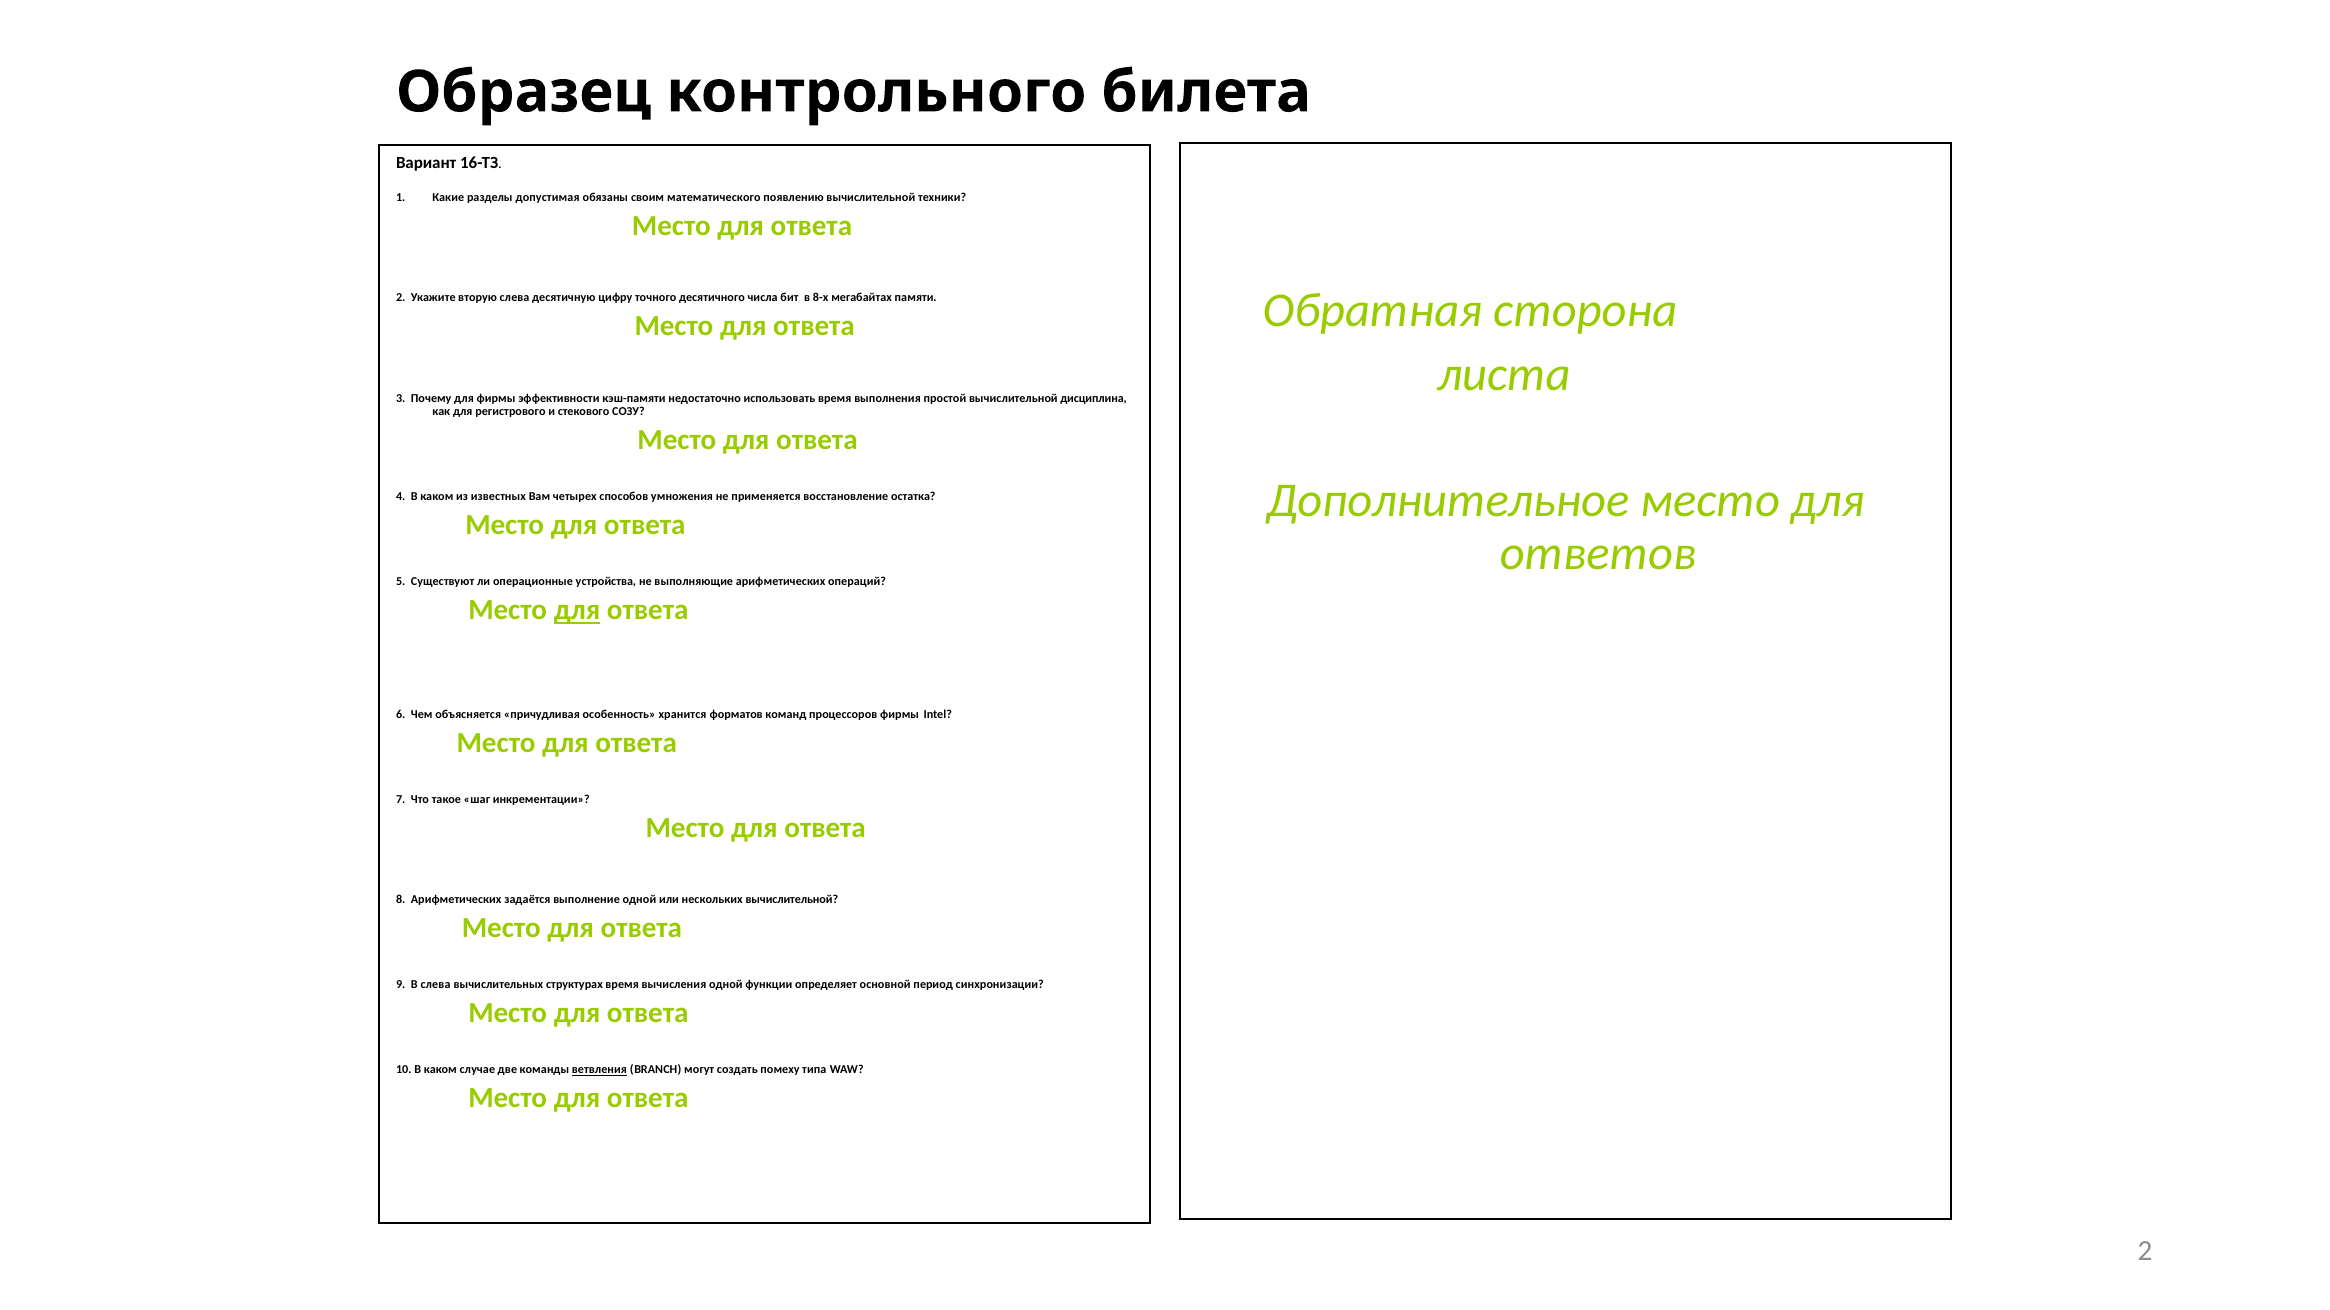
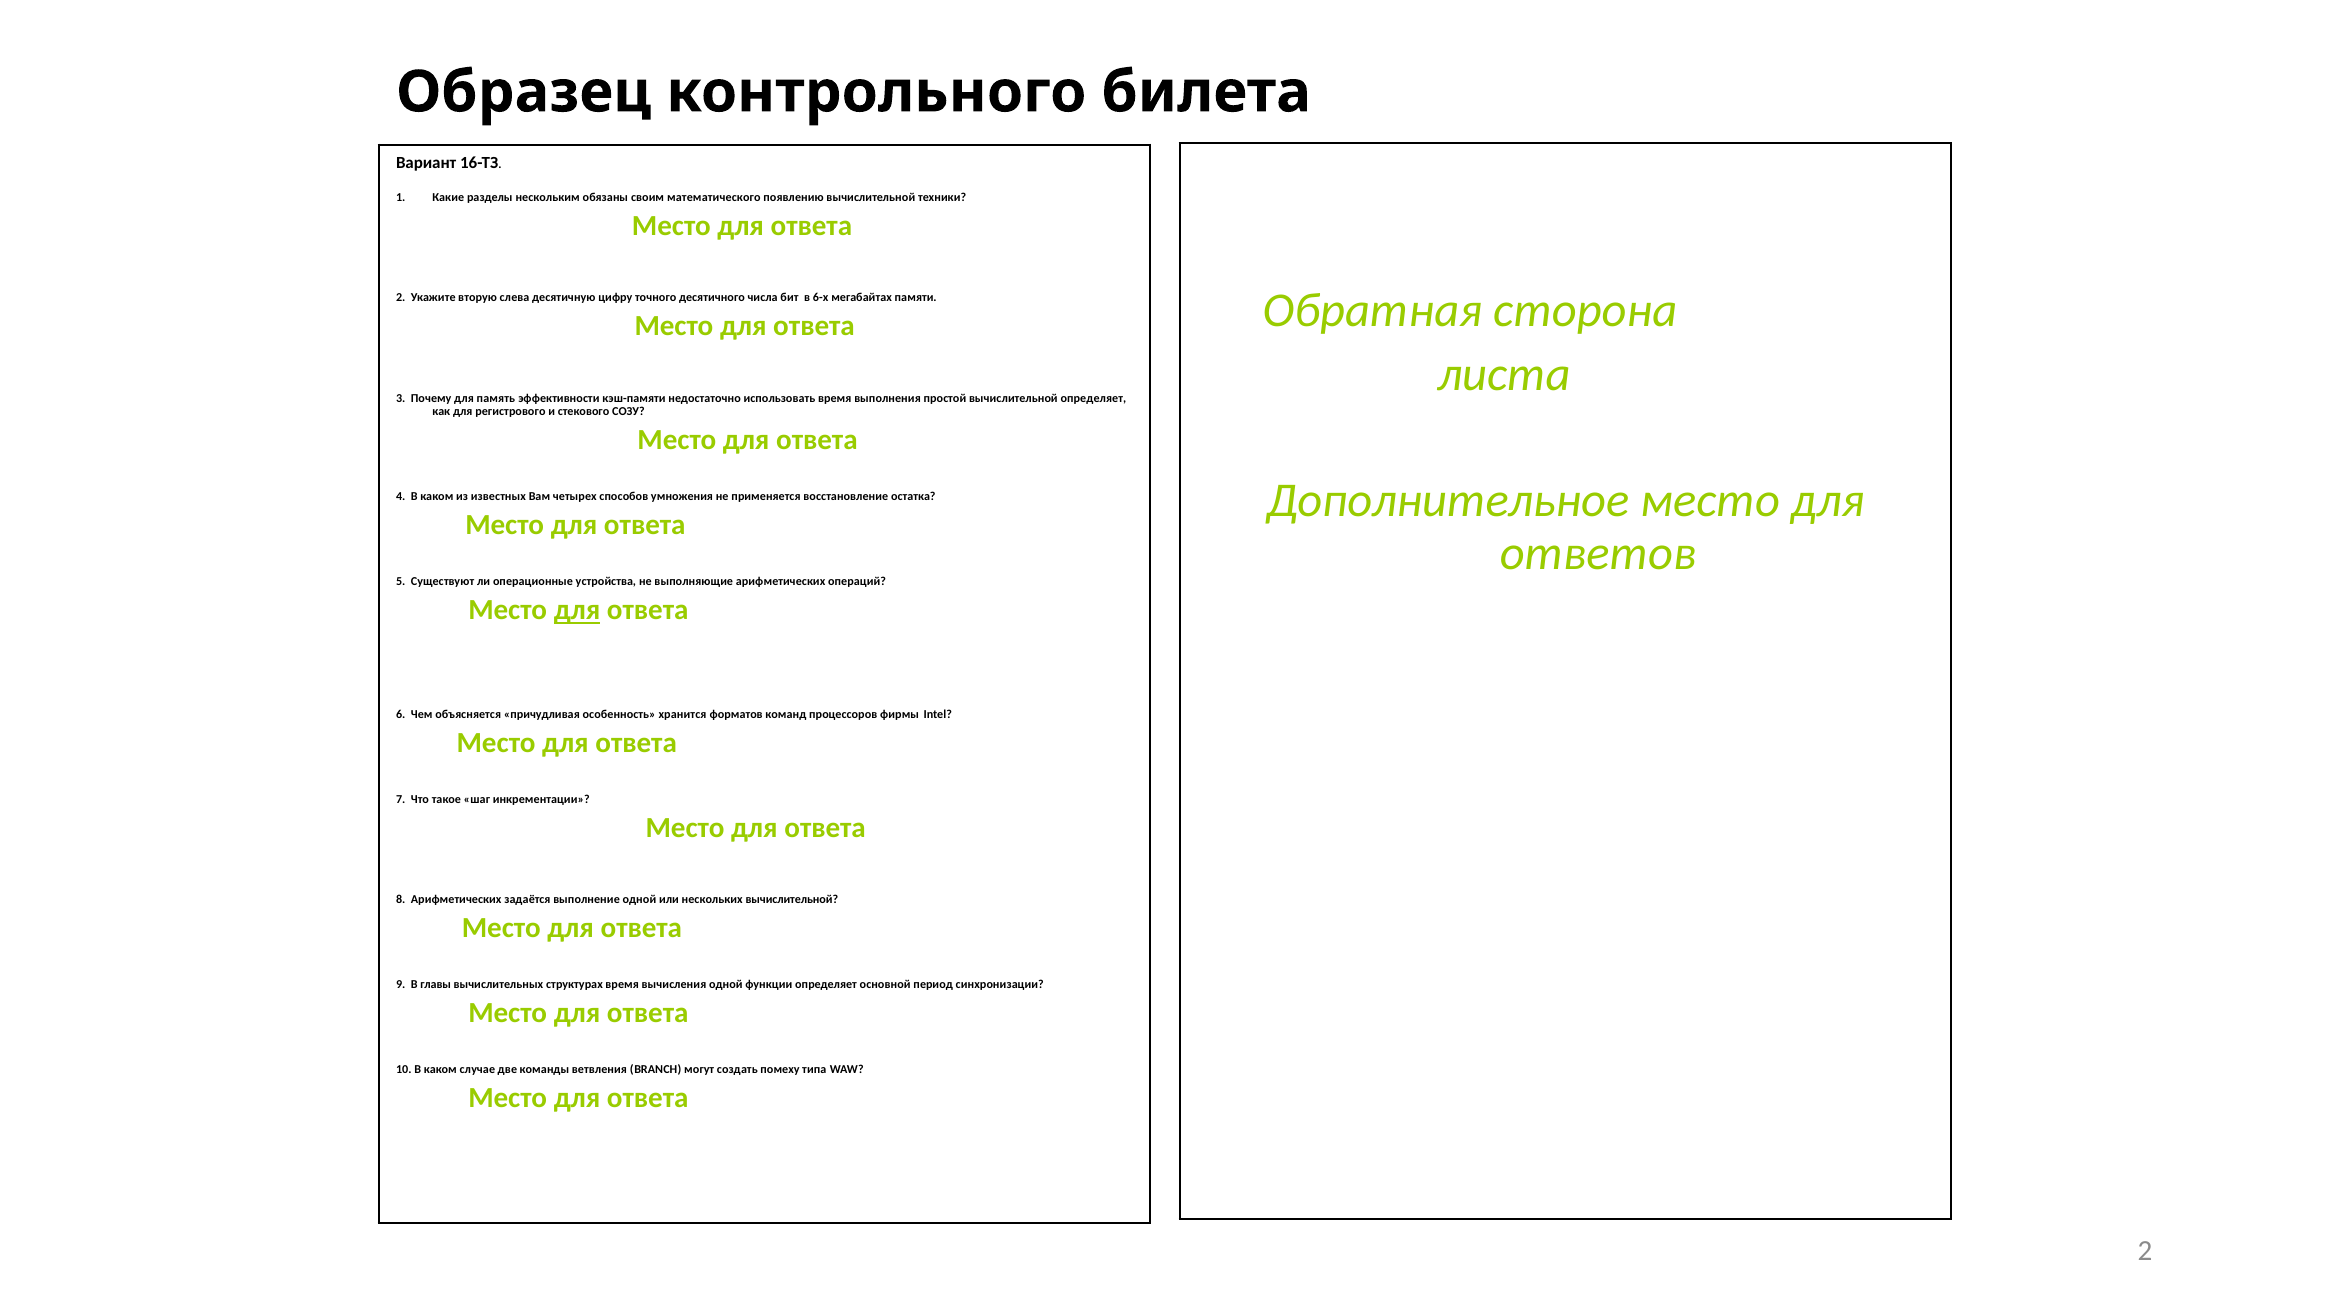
допустимая: допустимая -> нескольким (548, 197)
8-х: 8-х -> 6-х (821, 298)
для фирмы: фирмы -> память (496, 399)
вычислительной дисциплина: дисциплина -> определяет (1093, 399)
В слева: слева -> главы (436, 985)
ветвления underline: present -> none (599, 1070)
